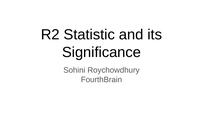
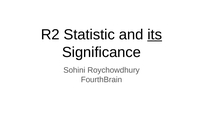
its underline: none -> present (155, 35)
